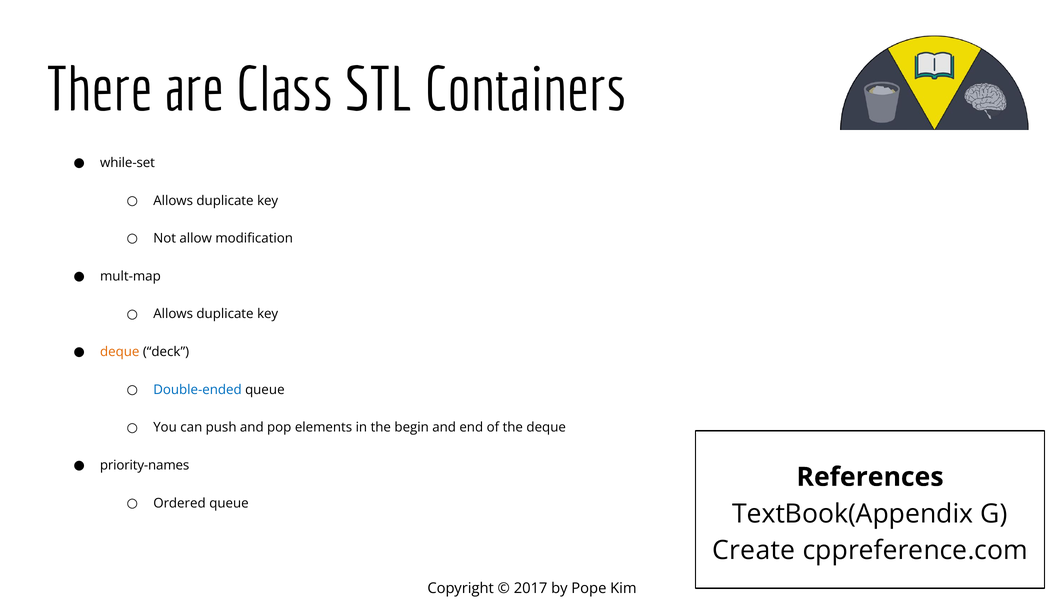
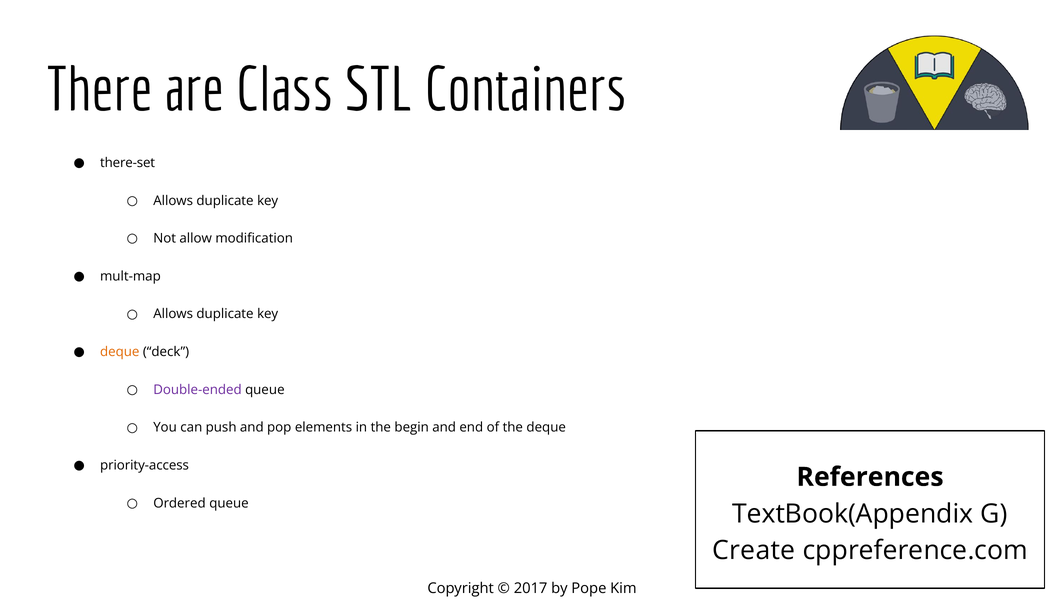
while-set: while-set -> there-set (128, 163)
Double-ended colour: blue -> purple (197, 389)
priority-names: priority-names -> priority-access (145, 465)
